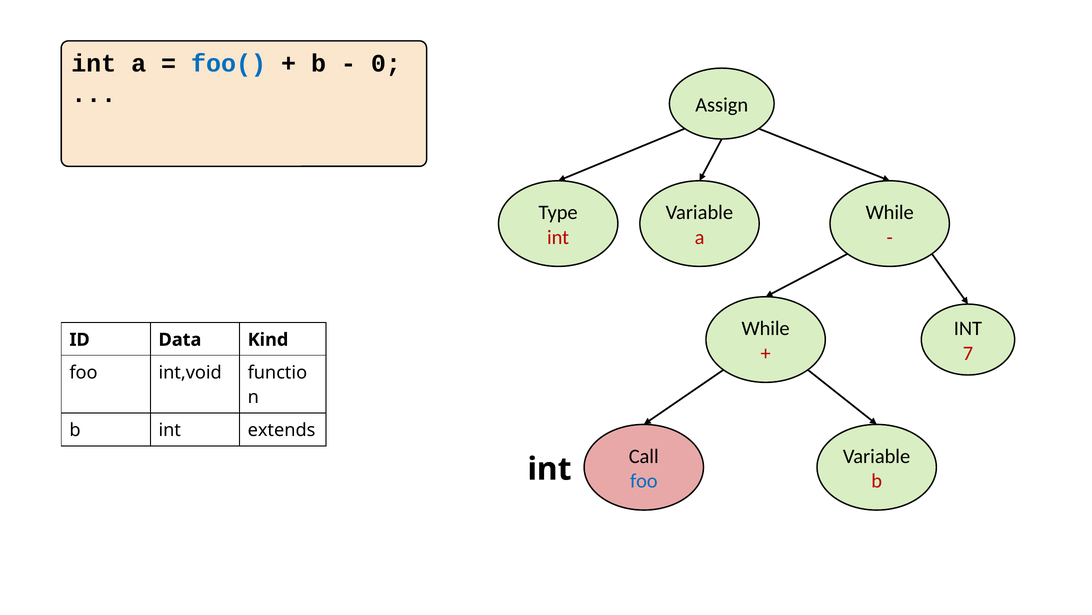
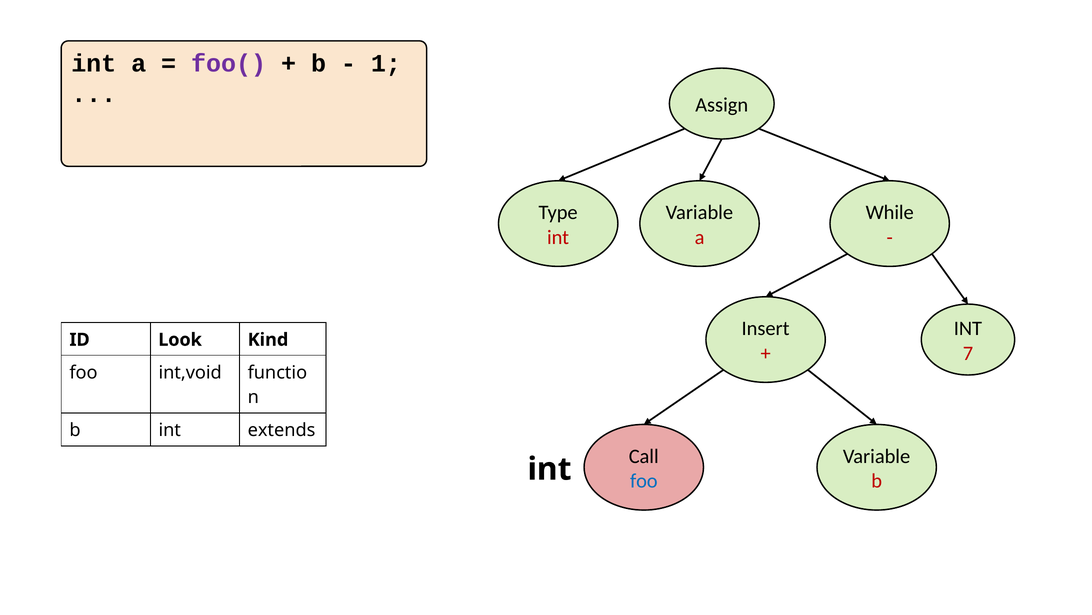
foo( colour: blue -> purple (229, 64)
0: 0 -> 1 (386, 64)
While: While -> Insert (766, 328)
Data: Data -> Look (180, 339)
